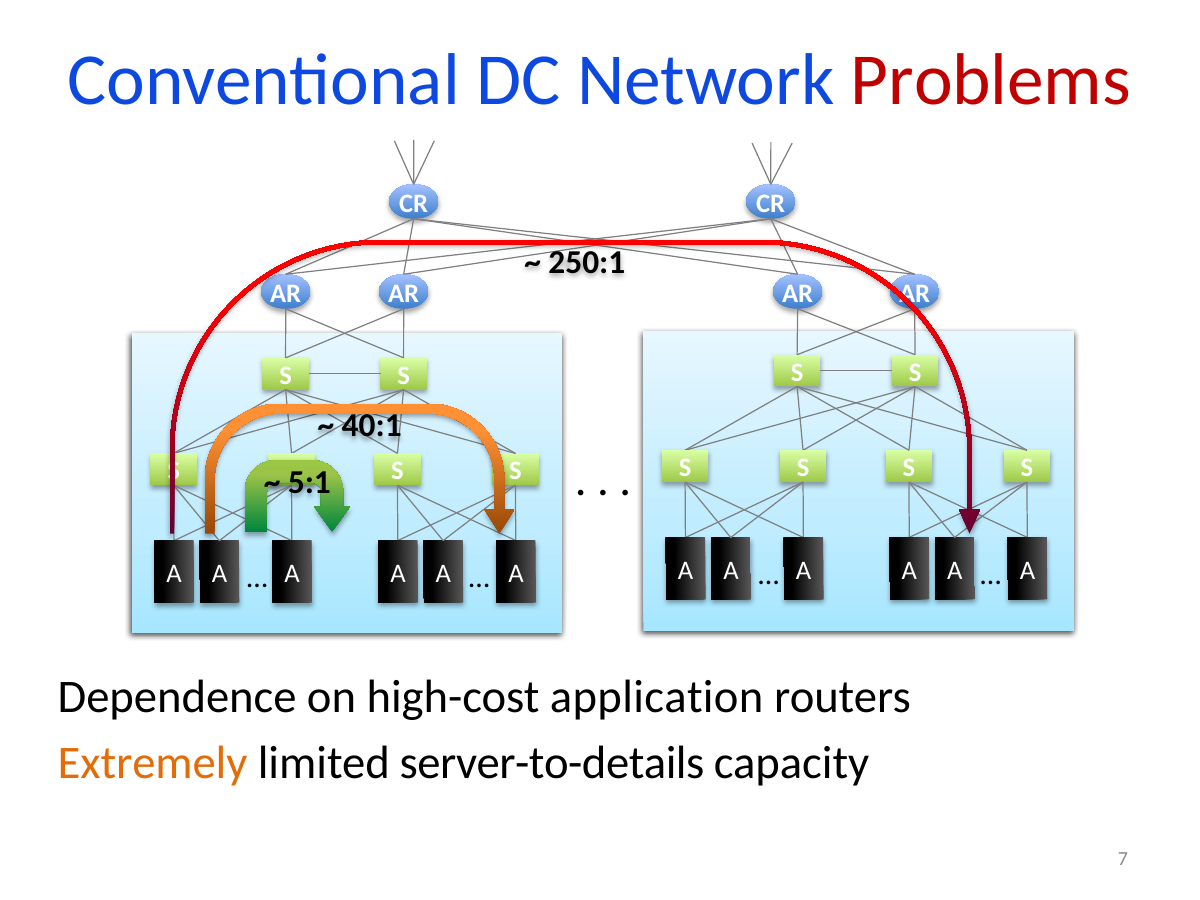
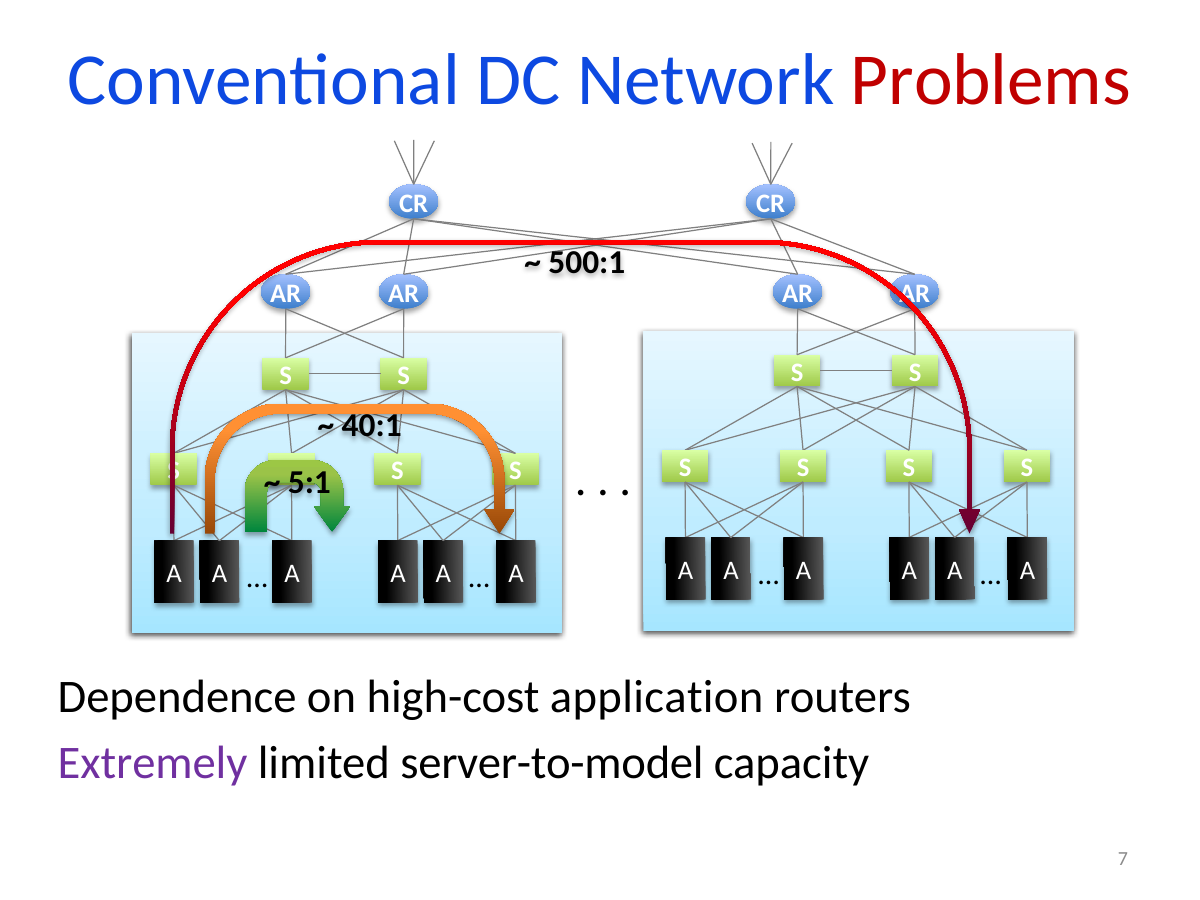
250:1: 250:1 -> 500:1 (587, 262)
Extremely colour: orange -> purple (153, 763)
server-to-details: server-to-details -> server-to-model (552, 763)
